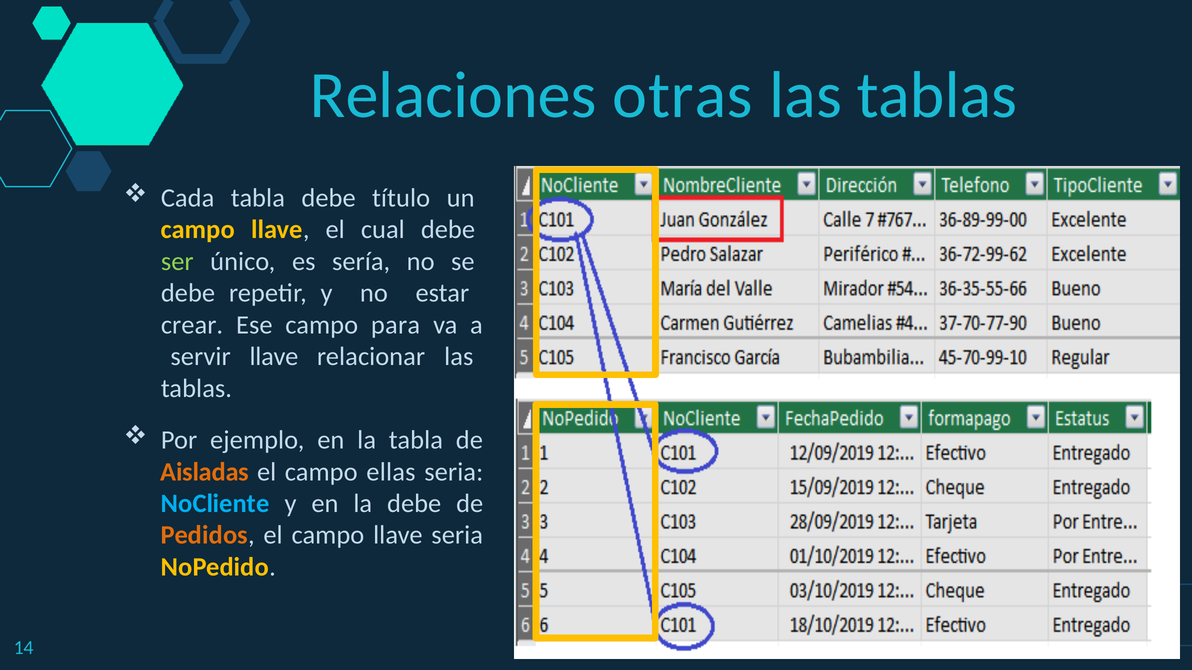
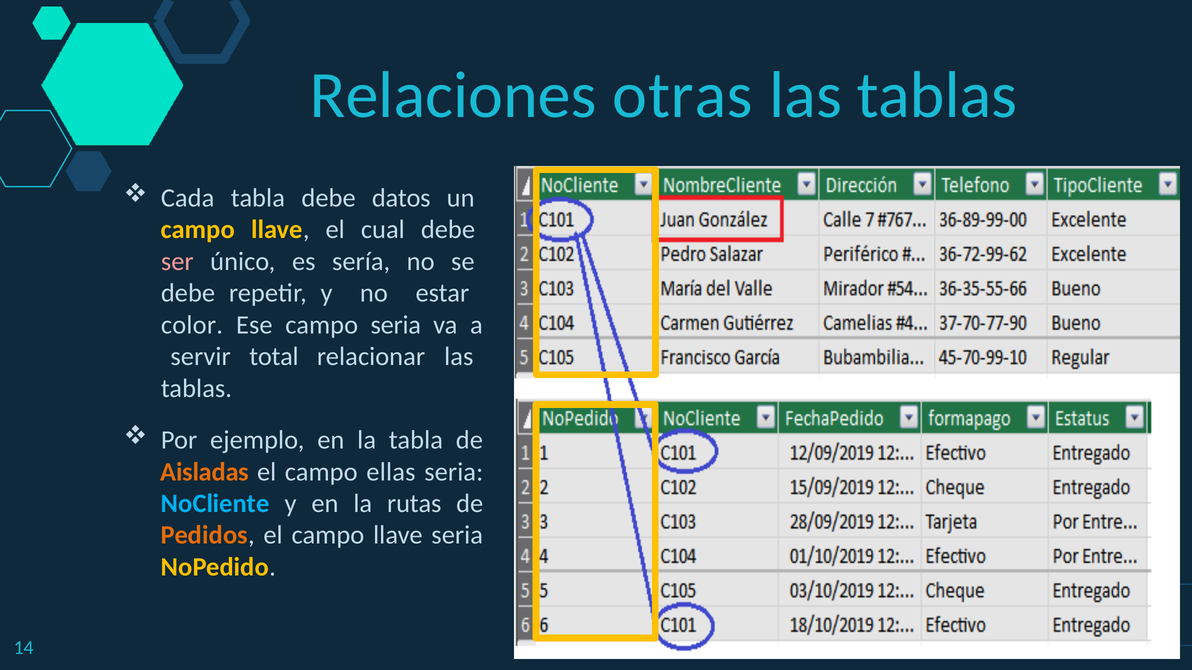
título: título -> datos (401, 198)
ser colour: light green -> pink (177, 262)
crear: crear -> color (192, 325)
campo para: para -> seria (396, 325)
servir llave: llave -> total (274, 357)
la debe: debe -> rutas (414, 504)
